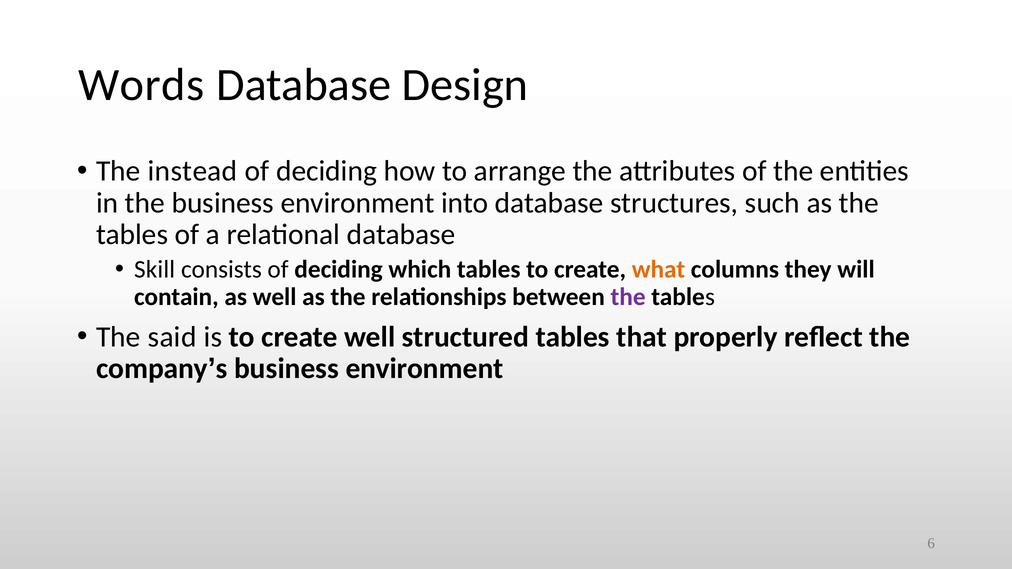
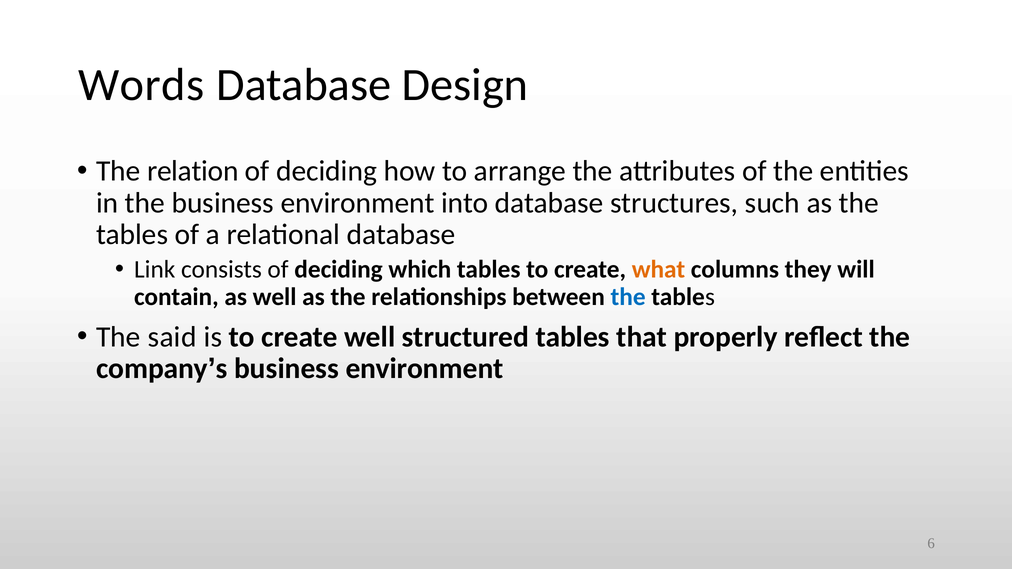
instead: instead -> relation (193, 171)
Skill: Skill -> Link (155, 270)
the colour: purple -> blue (628, 297)
